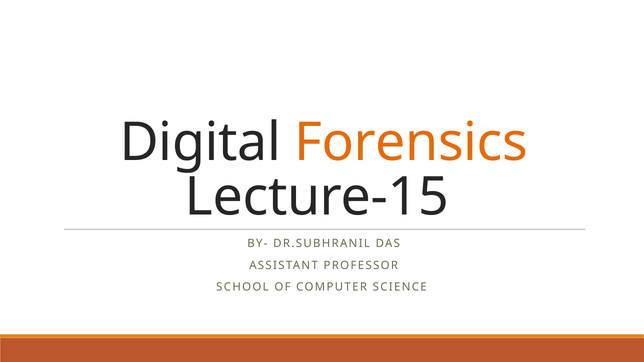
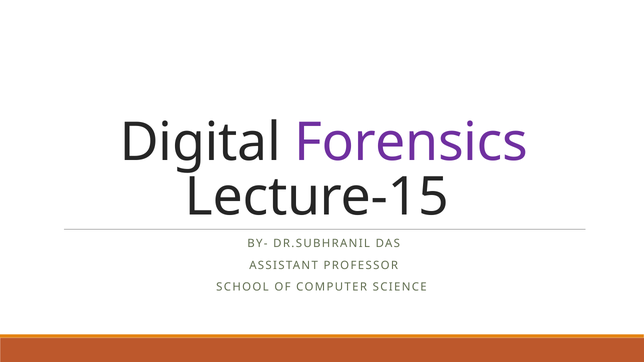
Forensics colour: orange -> purple (411, 143)
